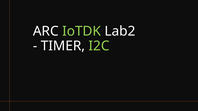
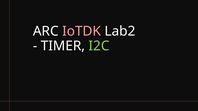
IoTDK colour: light green -> pink (82, 31)
